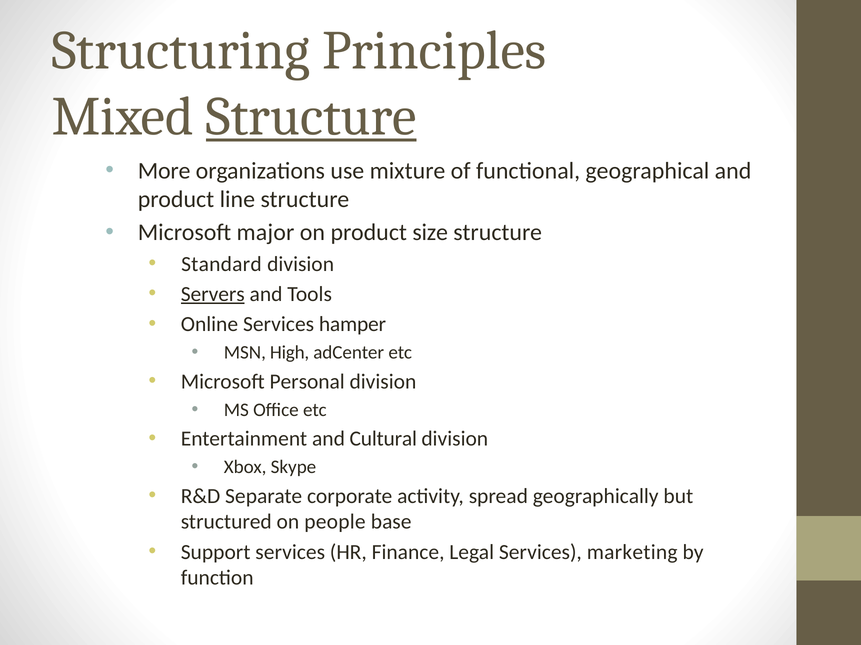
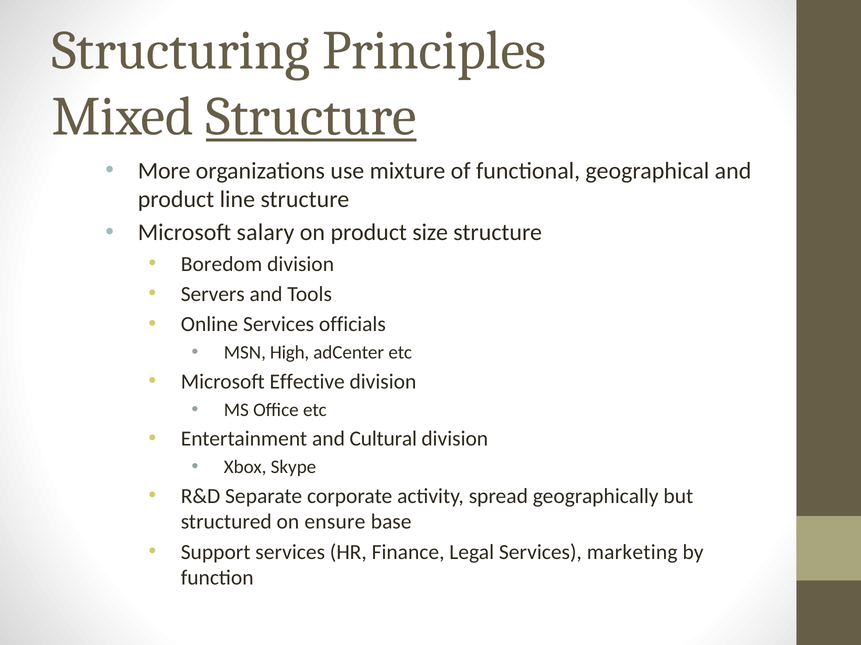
major: major -> salary (265, 233)
Standard: Standard -> Boredom (222, 264)
Servers underline: present -> none (213, 294)
hamper: hamper -> officials (352, 325)
Personal: Personal -> Effective (307, 382)
people: people -> ensure (335, 522)
